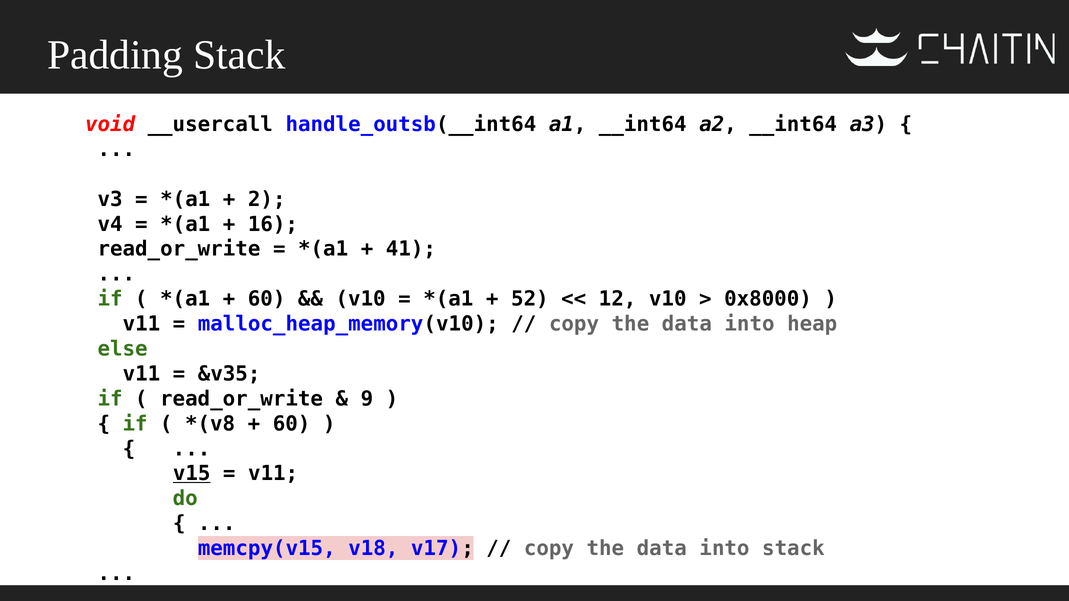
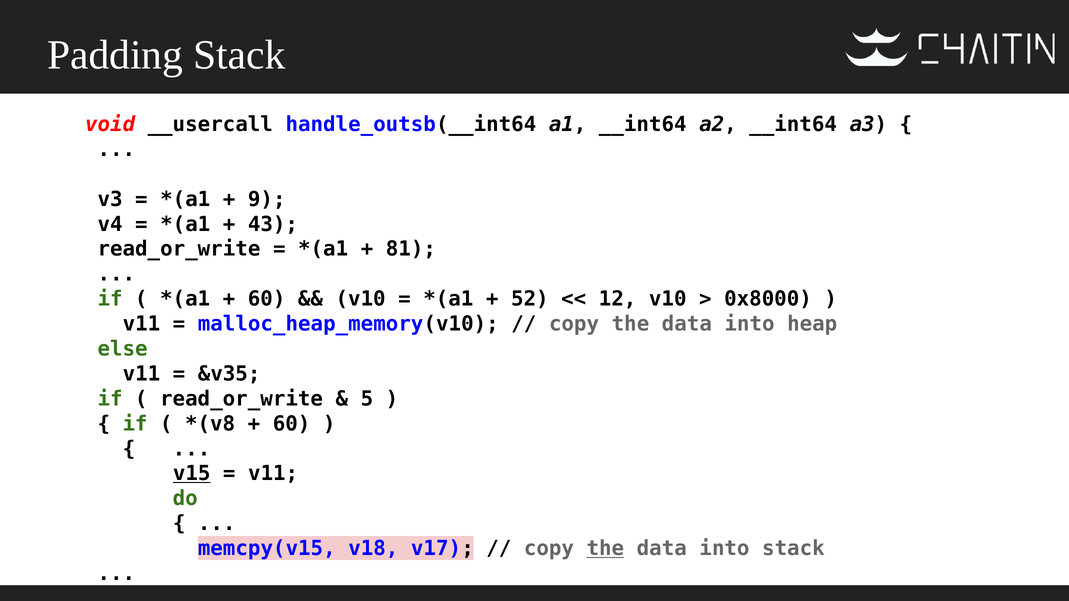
2: 2 -> 9 (267, 199)
16: 16 -> 43 (273, 224)
41: 41 -> 81 (411, 249)
9: 9 -> 5 (367, 399)
the underline: none -> present (605, 549)
